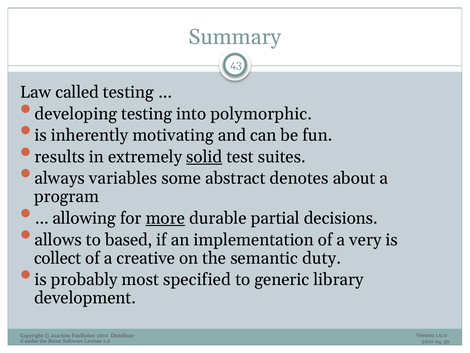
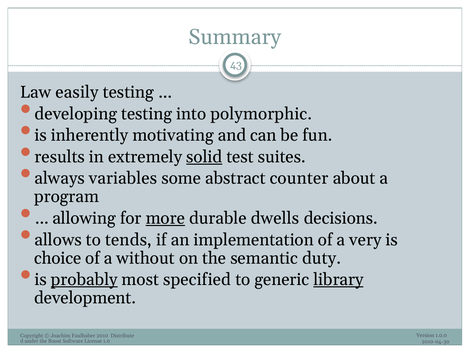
called: called -> easily (77, 92)
denotes: denotes -> counter (299, 178)
partial: partial -> dwells (275, 218)
based: based -> tends (129, 239)
collect: collect -> choice (58, 258)
creative: creative -> without (146, 258)
probably underline: none -> present (84, 279)
library underline: none -> present (338, 279)
